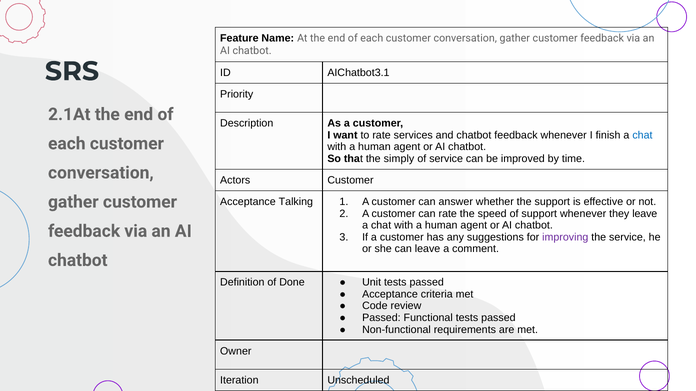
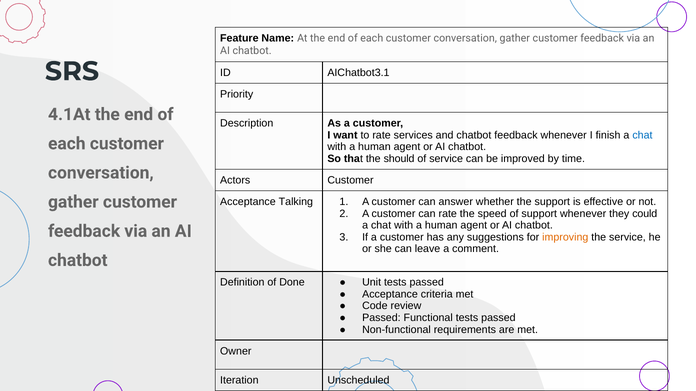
2.1At: 2.1At -> 4.1At (69, 115)
simply: simply -> should (399, 159)
they leave: leave -> could (645, 214)
improving colour: purple -> orange (565, 237)
